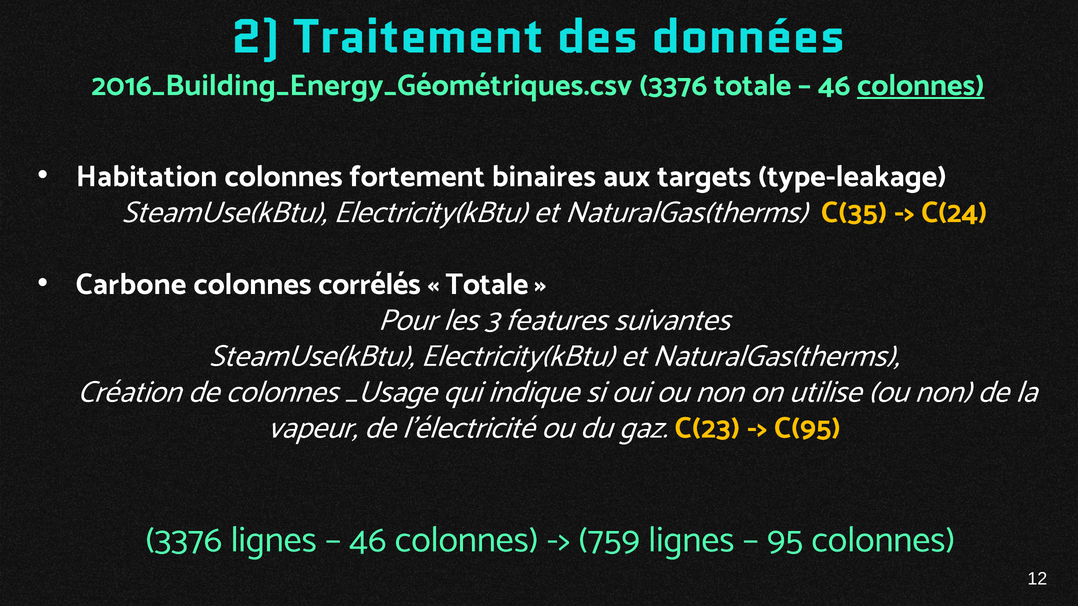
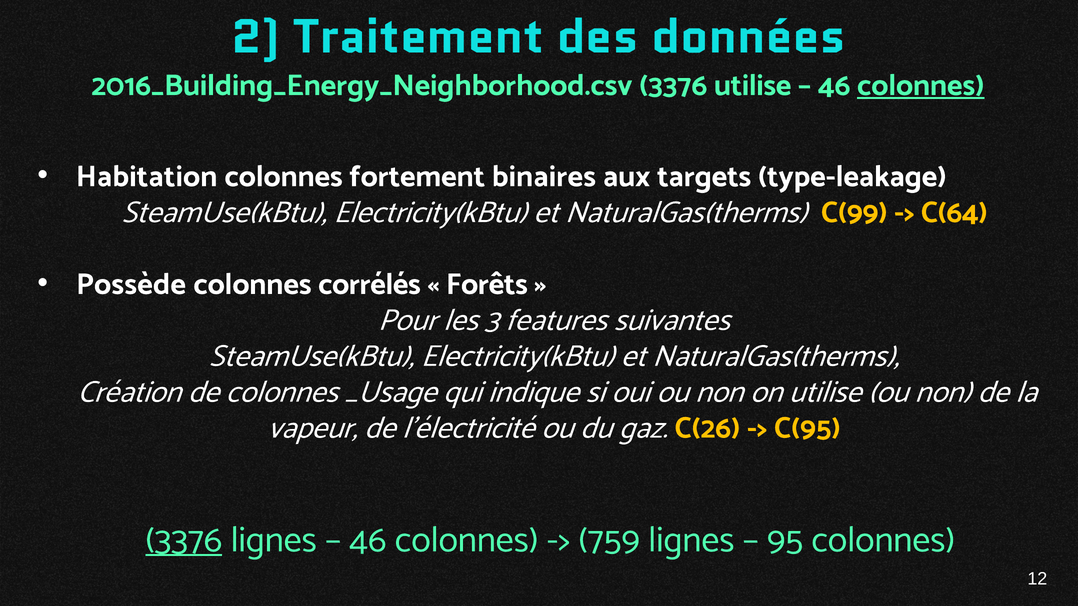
2016_Building_Energy_Géométriques.csv: 2016_Building_Energy_Géométriques.csv -> 2016_Building_Energy_Neighborhood.csv (362, 85)
3376 totale: totale -> utilise (753, 85)
C(35: C(35 -> C(99 (854, 212)
C(24: C(24 -> C(64 (954, 212)
Carbone: Carbone -> Possède (131, 284)
Totale: Totale -> Forêts (487, 284)
C(23: C(23 -> C(26 (707, 428)
3376 underline: none -> present (184, 540)
